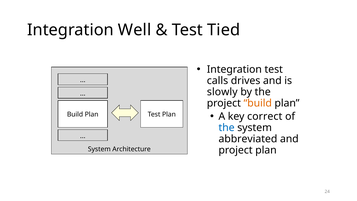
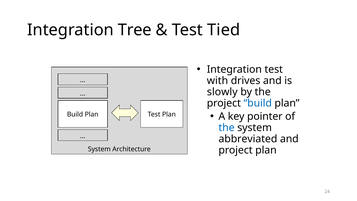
Well: Well -> Tree (135, 30)
calls: calls -> with (217, 81)
build colour: orange -> blue (258, 103)
correct: correct -> pointer (265, 116)
